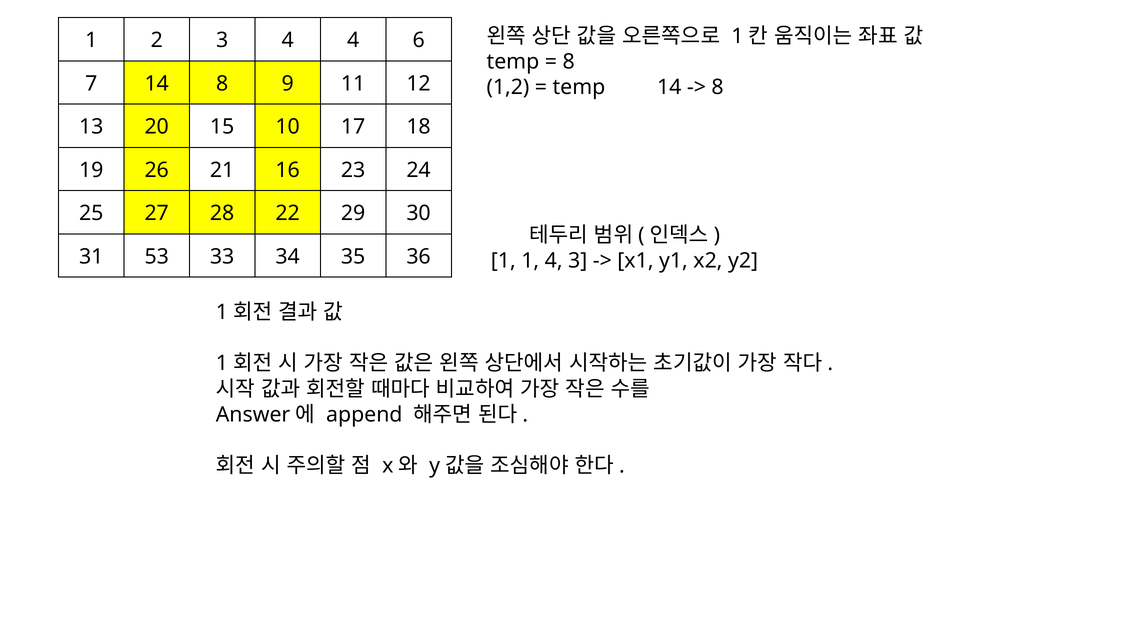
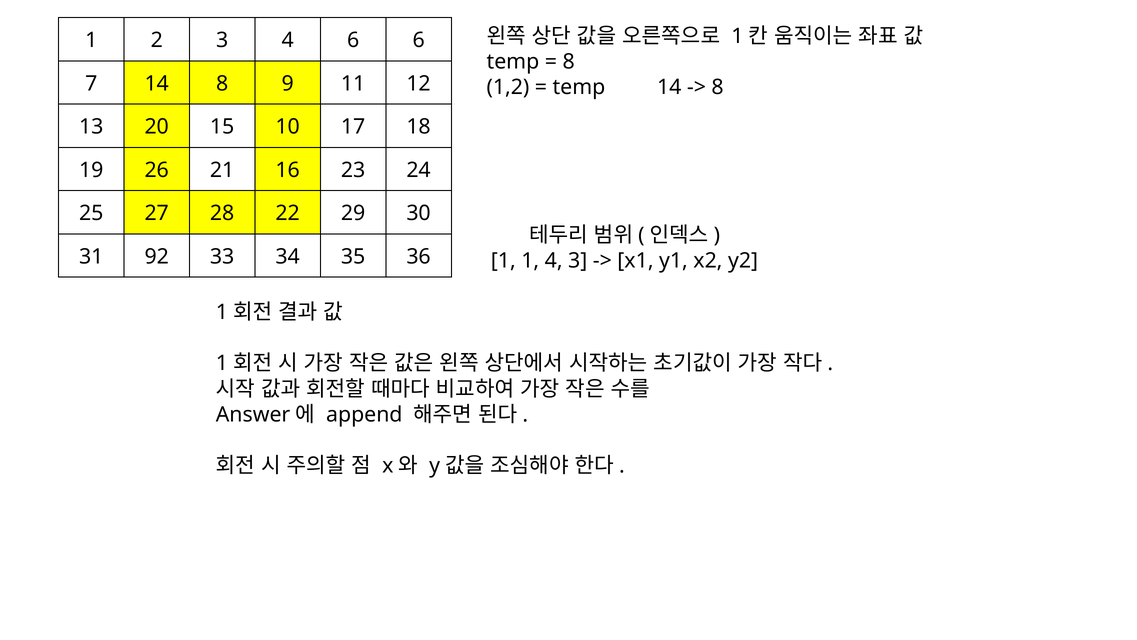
4 4: 4 -> 6 (353, 40)
53: 53 -> 92 (157, 256)
